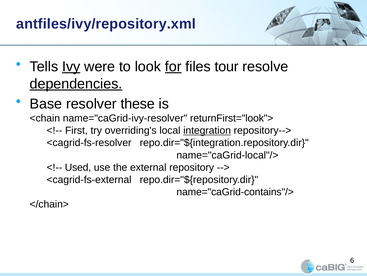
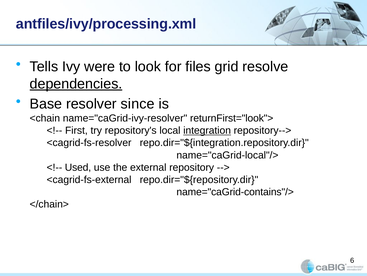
antfiles/ivy/repository.xml: antfiles/ivy/repository.xml -> antfiles/ivy/processing.xml (106, 24)
Ivy underline: present -> none (71, 66)
for underline: present -> none (173, 66)
tour: tour -> grid (227, 66)
these: these -> since (138, 104)
overriding's: overriding's -> repository's (131, 130)
